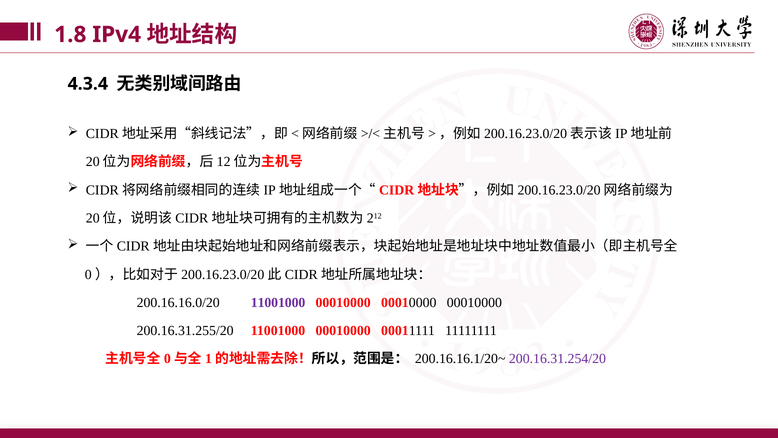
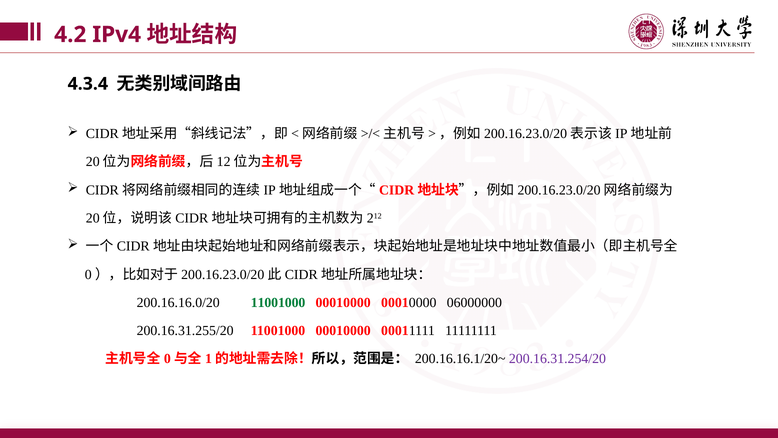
1.8: 1.8 -> 4.2 (70, 35)
11001000 colour: purple -> green (278, 302)
00010000 00010000 00010000: 00010000 -> 06000000 (474, 302)
